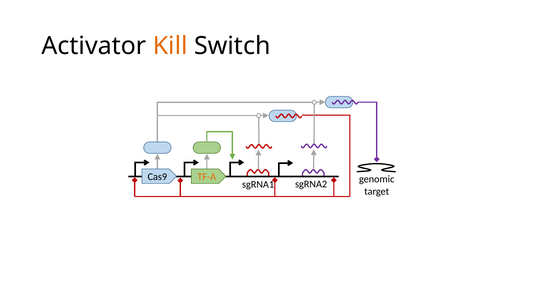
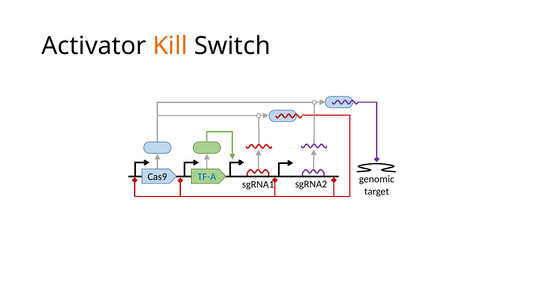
TF-A colour: orange -> blue (207, 177)
